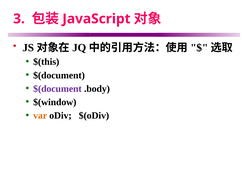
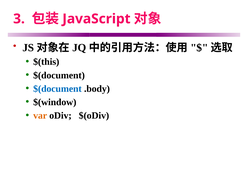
$(document colour: purple -> blue (57, 89)
